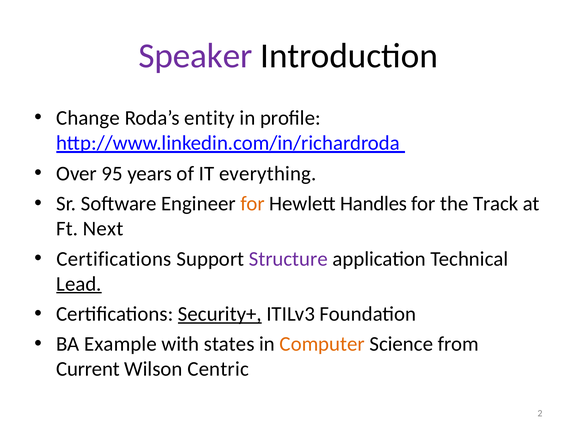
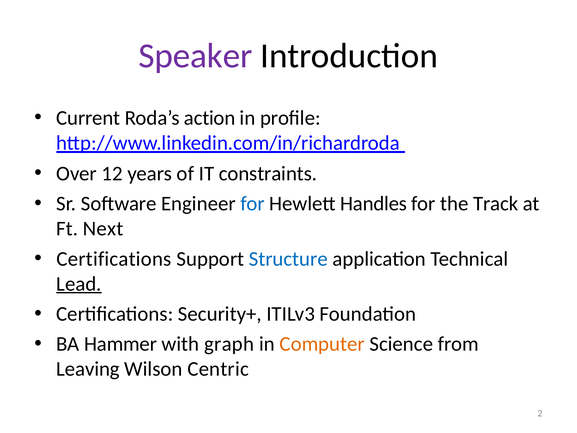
Change: Change -> Current (88, 118)
entity: entity -> action (210, 118)
95: 95 -> 12 (112, 173)
everything: everything -> constraints (268, 173)
for colour: orange -> blue (253, 204)
Structure colour: purple -> blue (288, 259)
Security+ underline: present -> none (220, 314)
Example: Example -> Hammer (121, 344)
states: states -> graph (229, 344)
Current: Current -> Leaving (88, 369)
